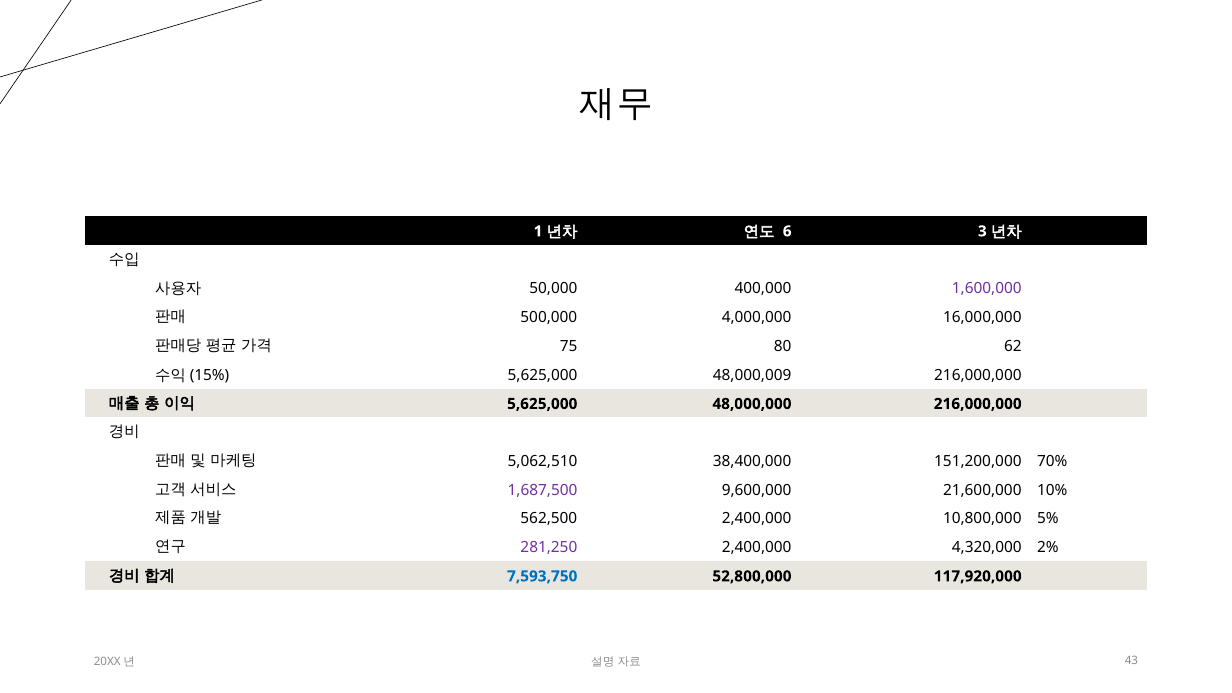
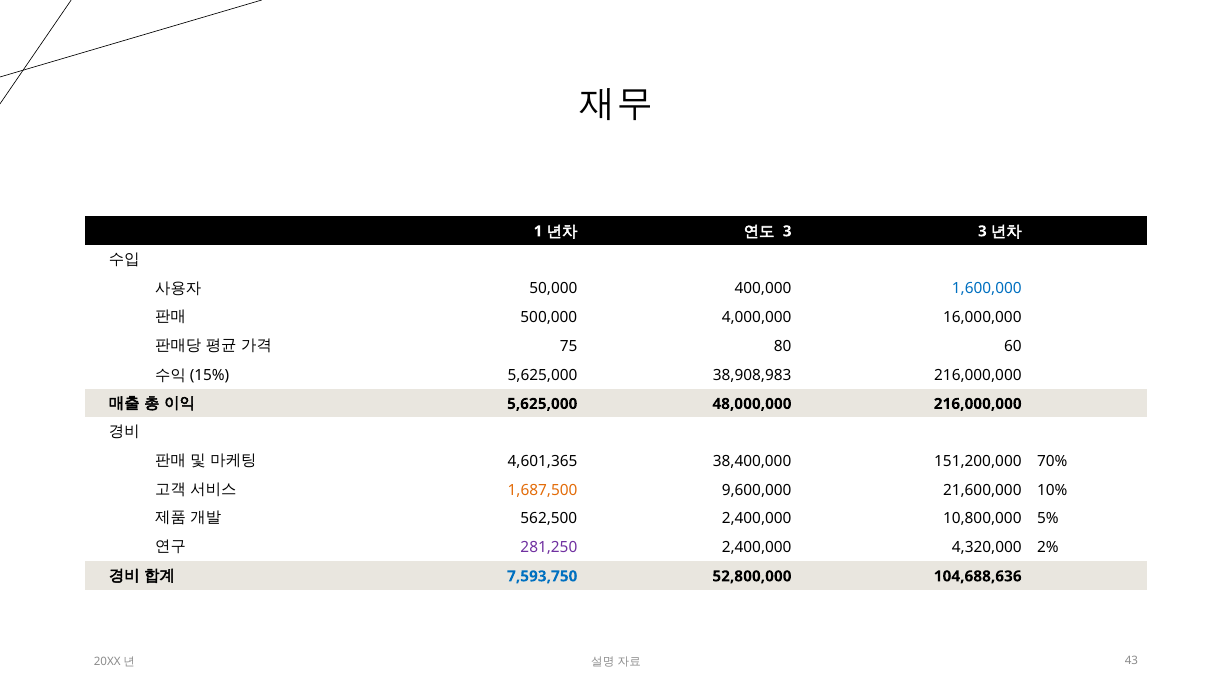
6: 6 -> 3 (787, 231)
1,600,000 colour: purple -> blue (987, 289)
62: 62 -> 60 (1013, 346)
48,000,009: 48,000,009 -> 38,908,983 (752, 375)
5,062,510: 5,062,510 -> 4,601,365 (543, 461)
1,687,500 colour: purple -> orange (543, 490)
117,920,000: 117,920,000 -> 104,688,636 (978, 576)
